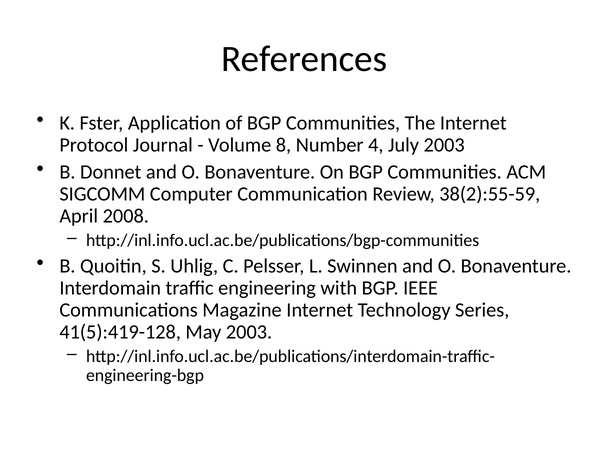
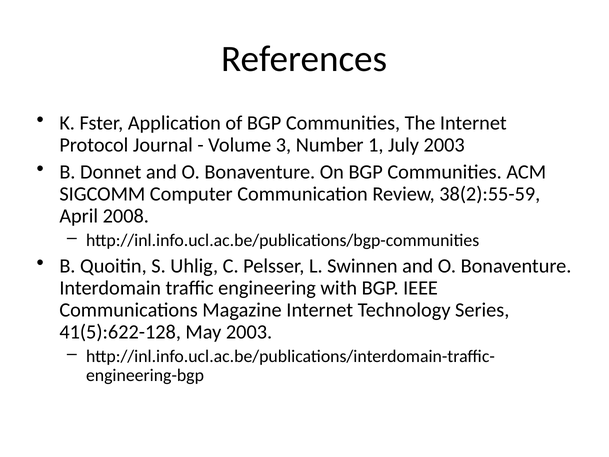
8: 8 -> 3 (283, 145)
4: 4 -> 1 (376, 145)
41(5):419-128: 41(5):419-128 -> 41(5):622-128 (120, 332)
